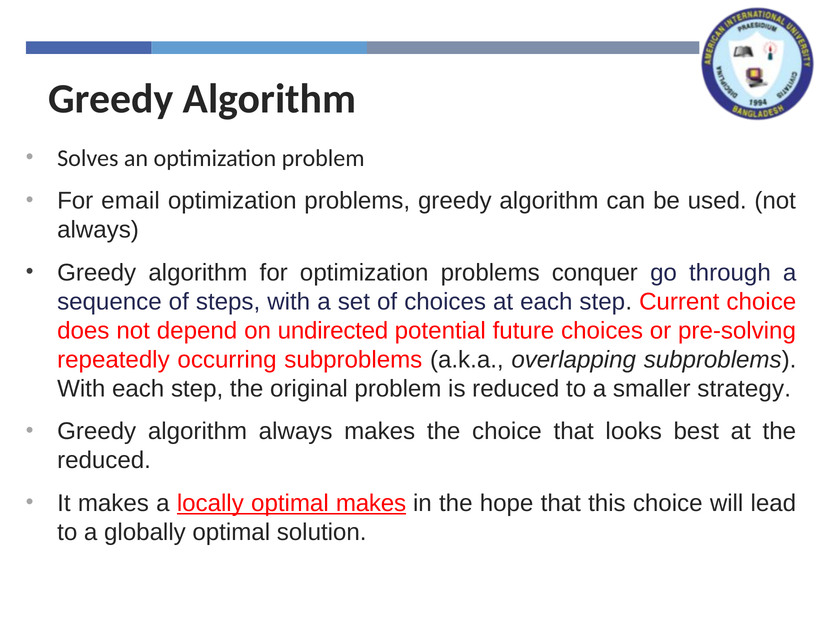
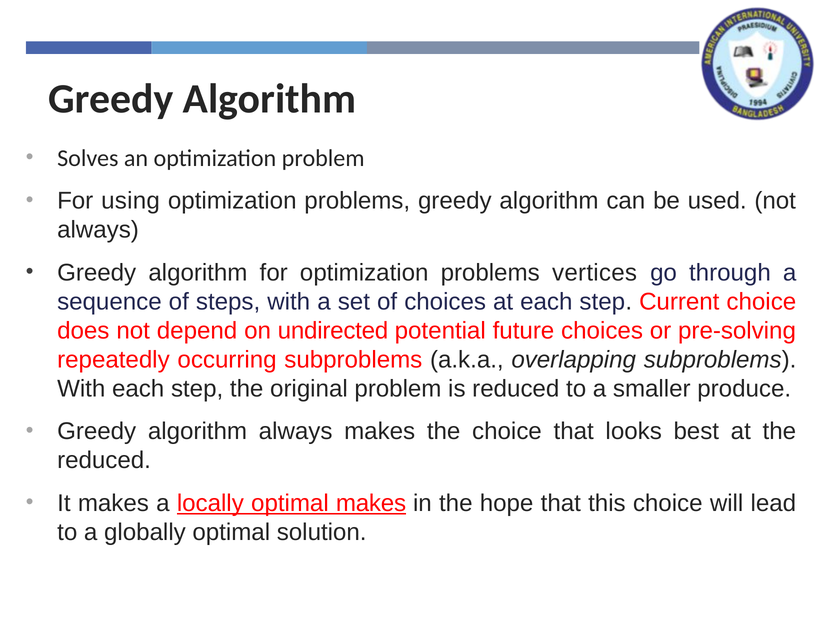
email: email -> using (131, 201)
conquer: conquer -> vertices (595, 273)
strategy: strategy -> produce (744, 389)
